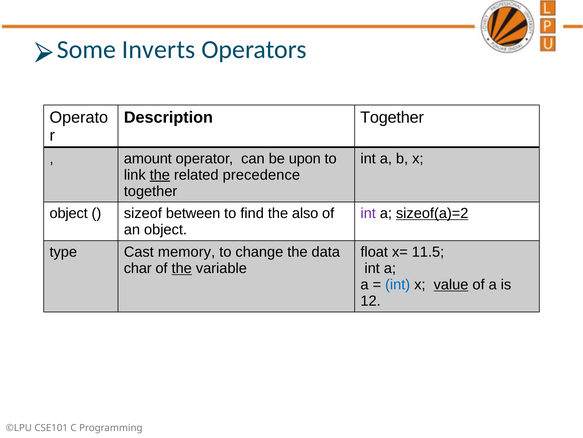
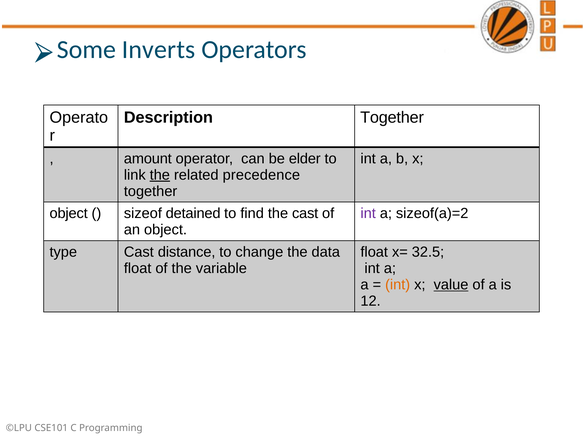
upon: upon -> elder (305, 158)
between: between -> detained (193, 213)
the also: also -> cast (305, 213)
sizeof(a)=2 underline: present -> none (432, 213)
memory: memory -> distance (187, 252)
11.5: 11.5 -> 32.5 (428, 252)
char: char -> float (138, 268)
the underline: present -> none (182, 268)
int colour: blue -> orange (398, 284)
